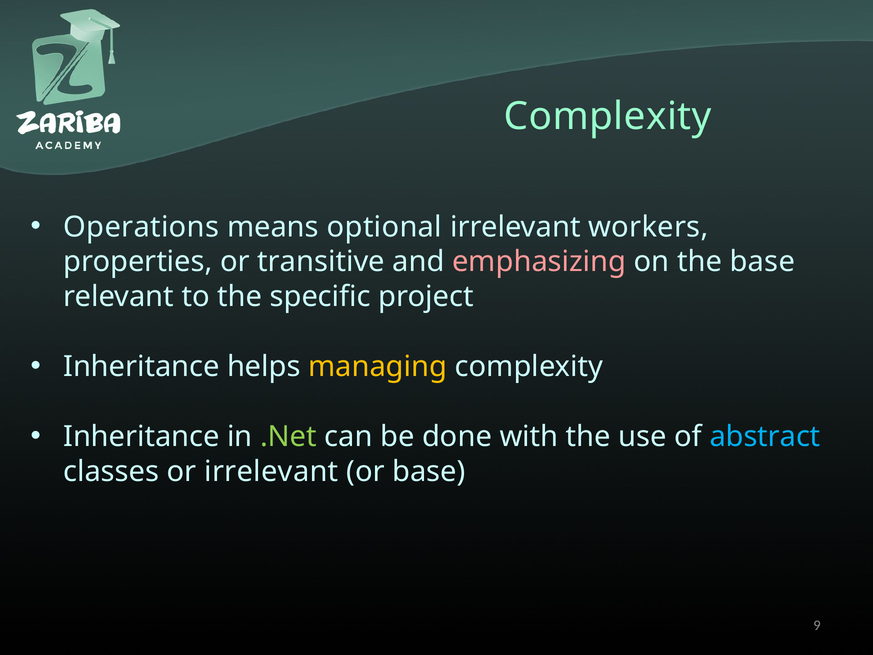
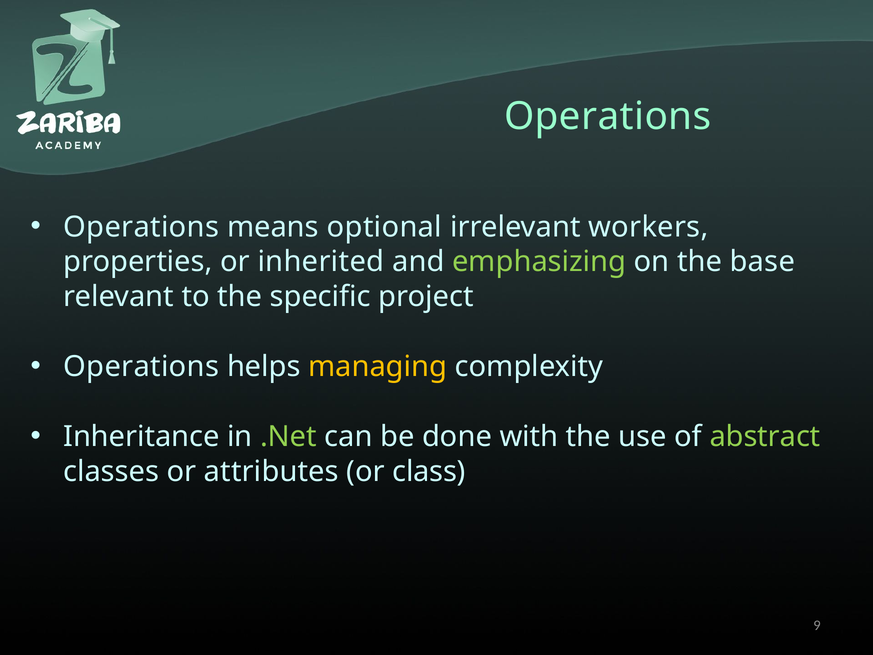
Complexity: Complexity -> Operations (608, 117)
transitive: transitive -> inherited (321, 262)
emphasizing colour: pink -> light green (539, 262)
Inheritance: Inheritance -> Operations (141, 367)
abstract colour: light blue -> light green (765, 436)
or irrelevant: irrelevant -> attributes (271, 471)
or base: base -> class (429, 471)
